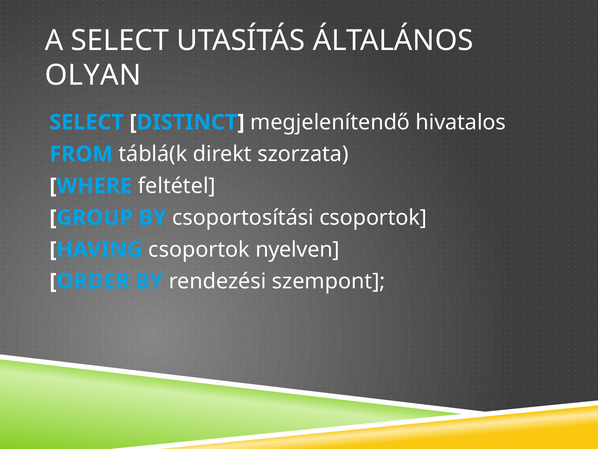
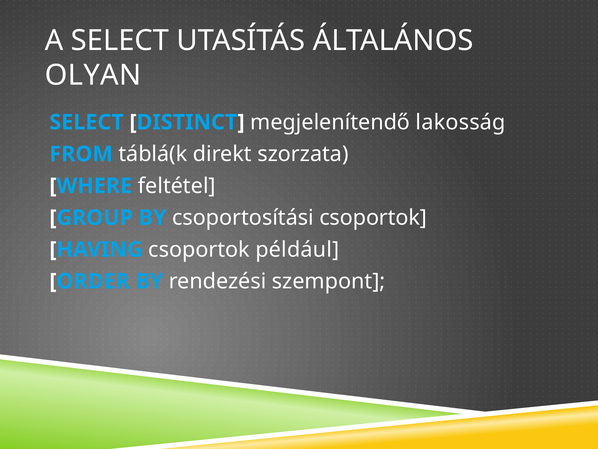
hivatalos: hivatalos -> lakosság (461, 122)
nyelven: nyelven -> például (297, 249)
